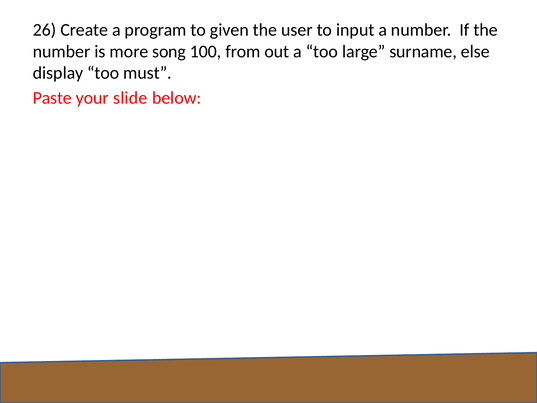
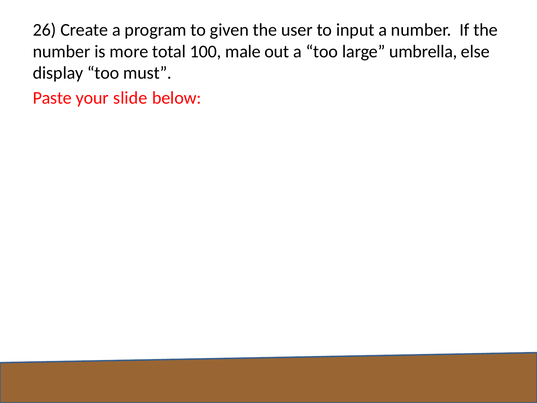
song: song -> total (169, 51)
from: from -> male (243, 51)
surname: surname -> umbrella (423, 51)
